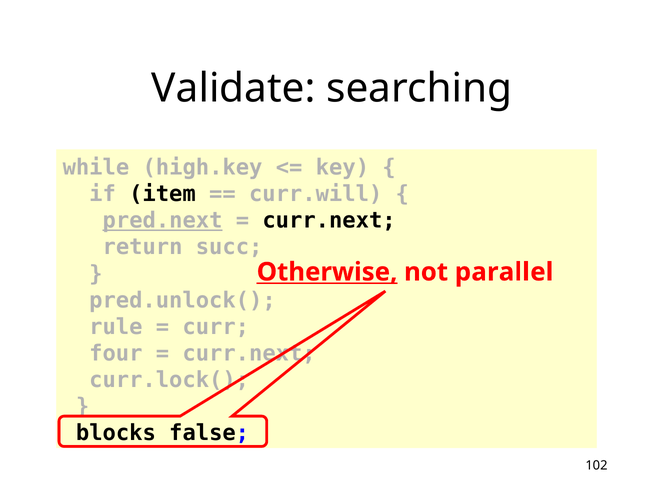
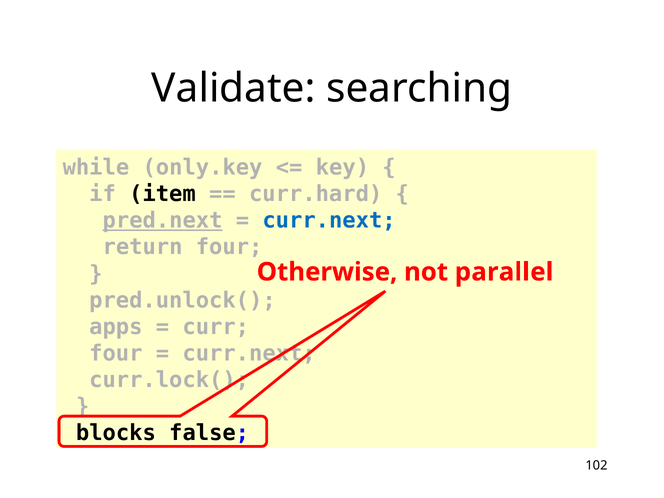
high.key: high.key -> only.key (203, 167)
curr.will: curr.will -> curr.hard (316, 194)
curr.next colour: black -> blue (329, 221)
return succ: succ -> four (229, 247)
Otherwise underline: present -> none (327, 272)
rule: rule -> apps (116, 327)
